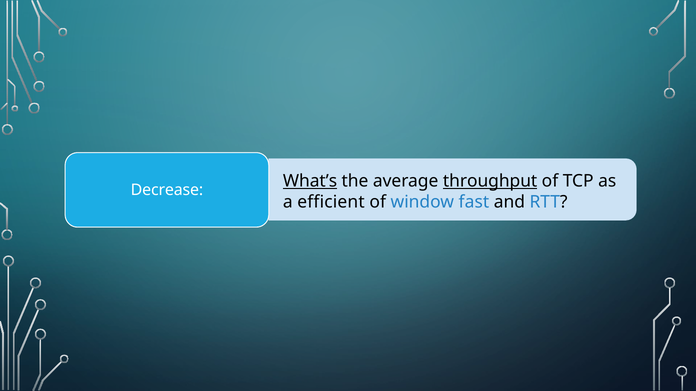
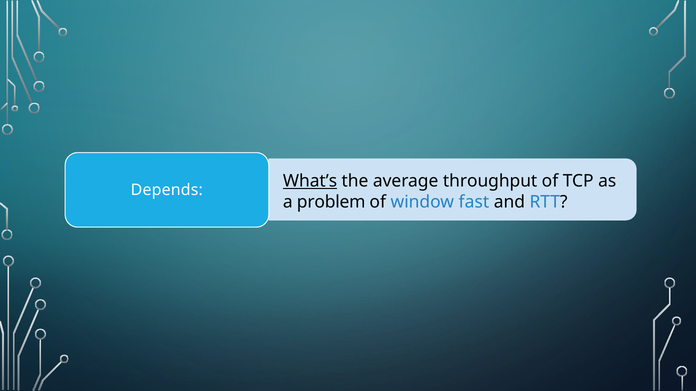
throughput underline: present -> none (490, 181)
Decrease: Decrease -> Depends (167, 190)
efficient: efficient -> problem (331, 202)
